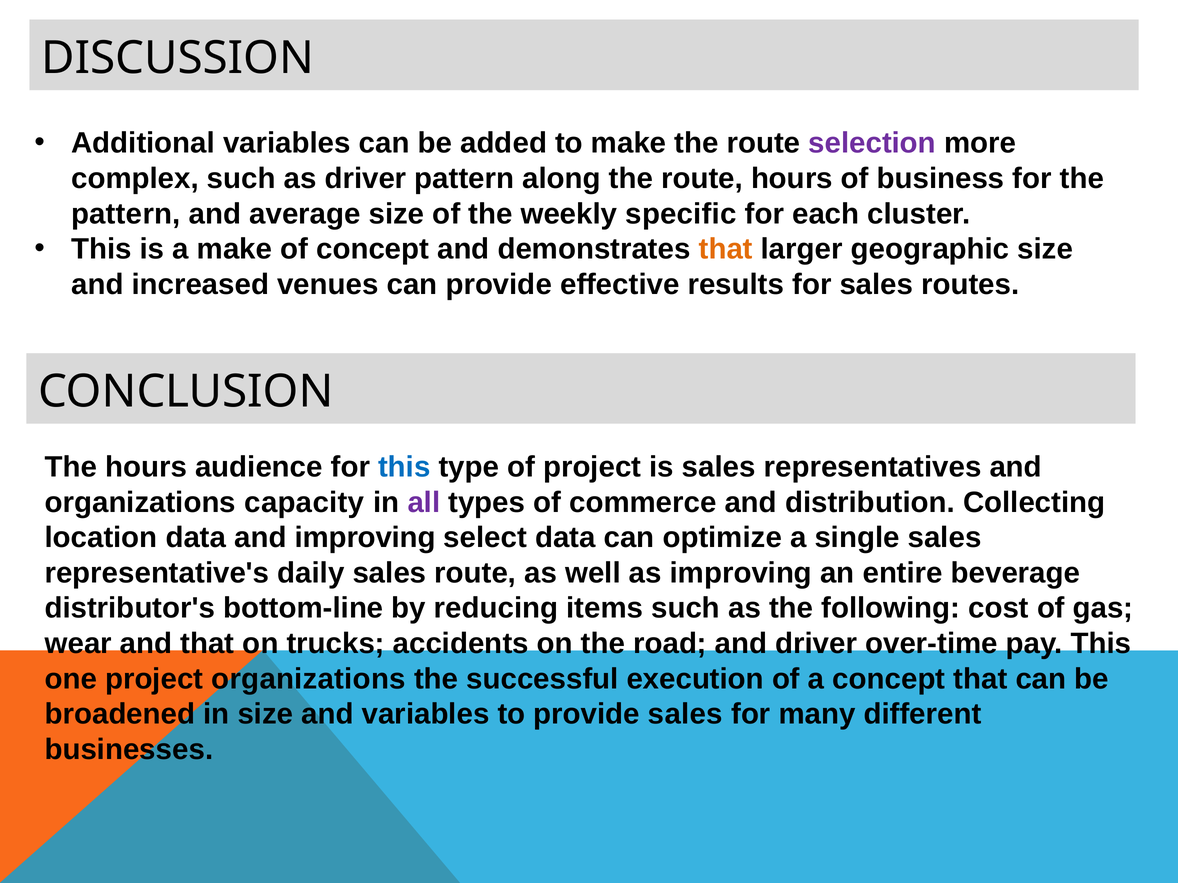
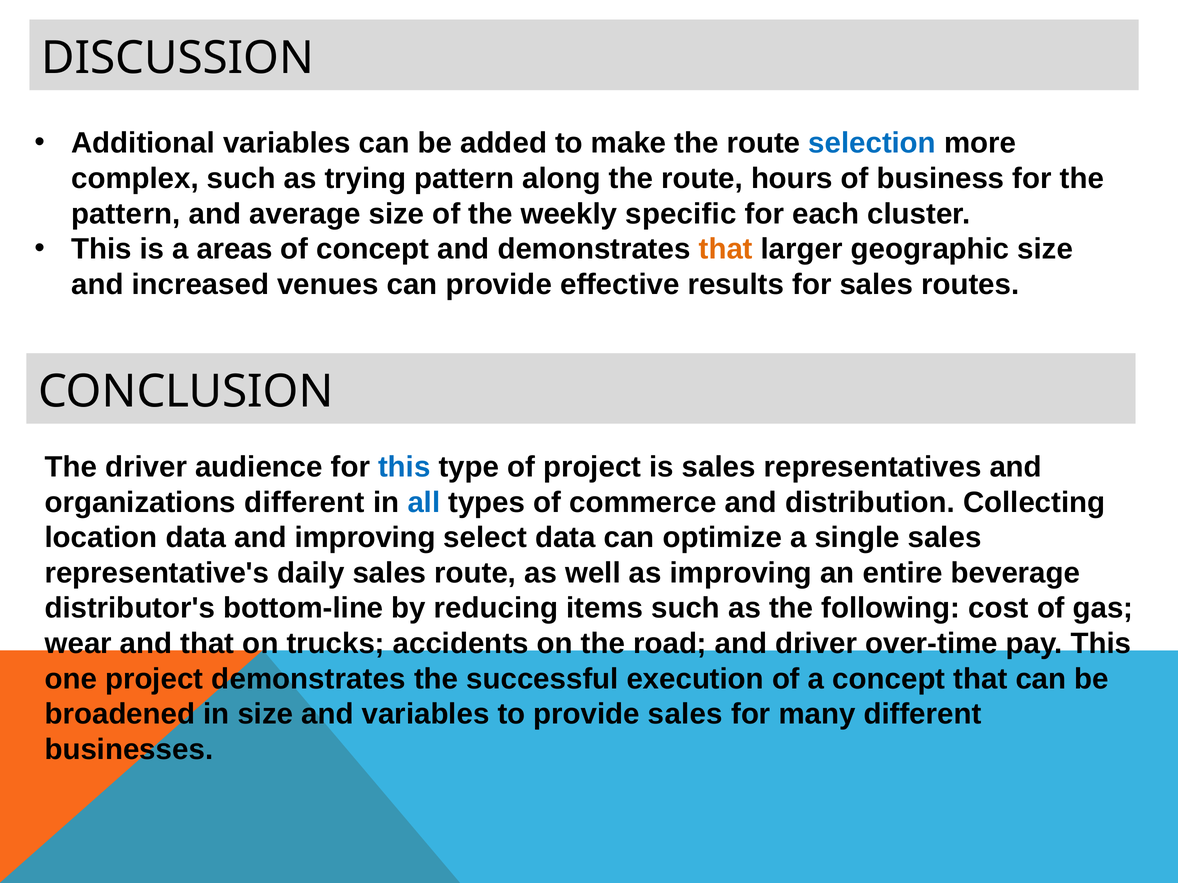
selection colour: purple -> blue (872, 143)
as driver: driver -> trying (365, 179)
a make: make -> areas (235, 249)
The hours: hours -> driver (146, 467)
organizations capacity: capacity -> different (304, 503)
all colour: purple -> blue (424, 503)
project organizations: organizations -> demonstrates (309, 679)
